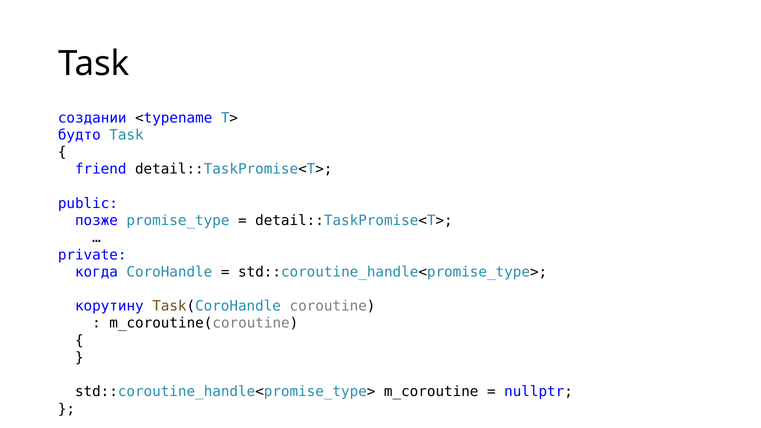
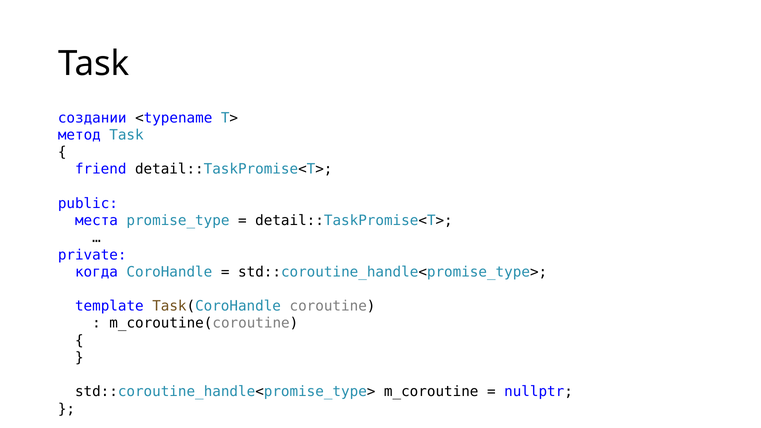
будто: будто -> метод (79, 135)
позже: позже -> места (96, 221)
корутину: корутину -> template (109, 306)
